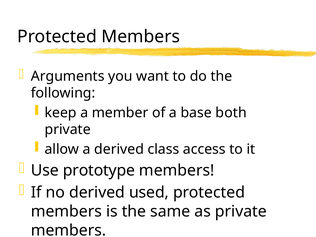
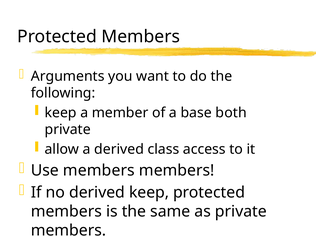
Use prototype: prototype -> members (99, 170)
derived used: used -> keep (149, 193)
